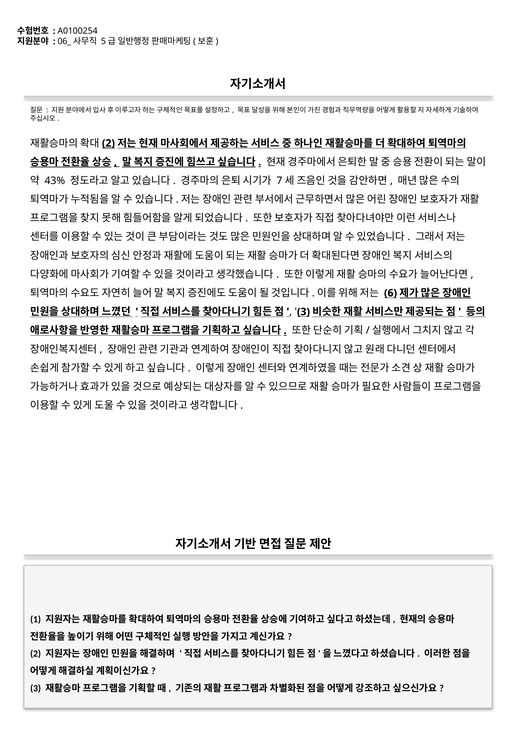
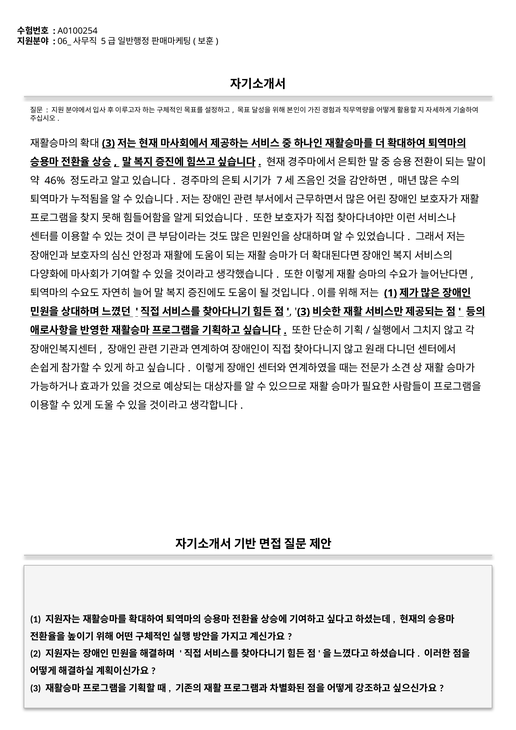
2: 2 -> 3 (108, 143)
43%: 43% -> 46% (55, 181)
6: 6 -> 1 (391, 293)
